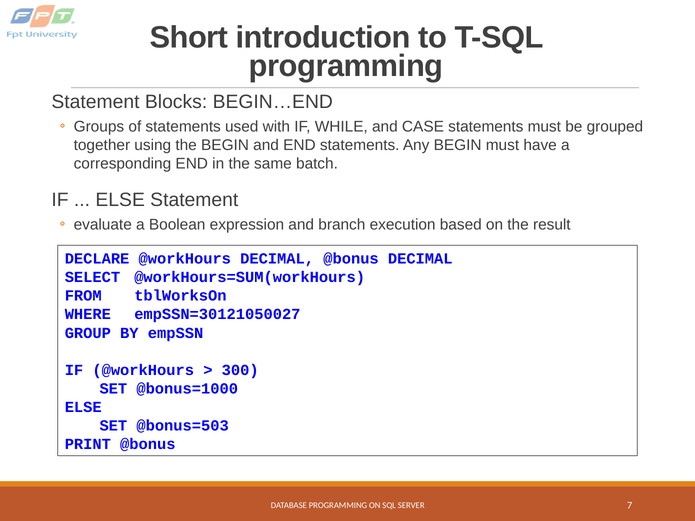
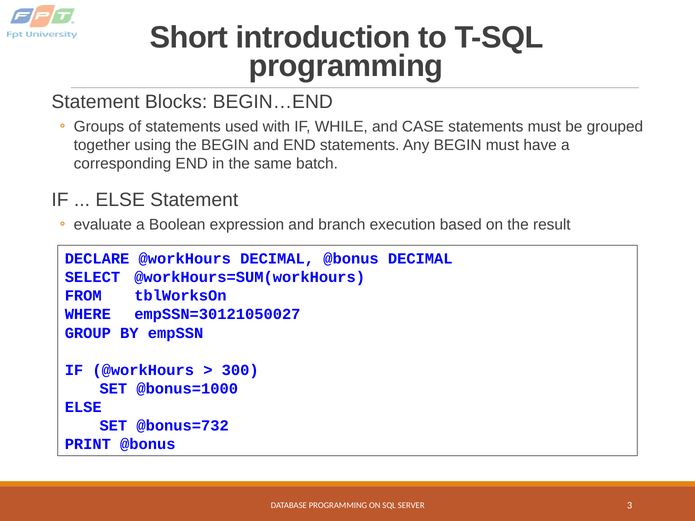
@bonus=503: @bonus=503 -> @bonus=732 (183, 426)
7: 7 -> 3 (630, 505)
